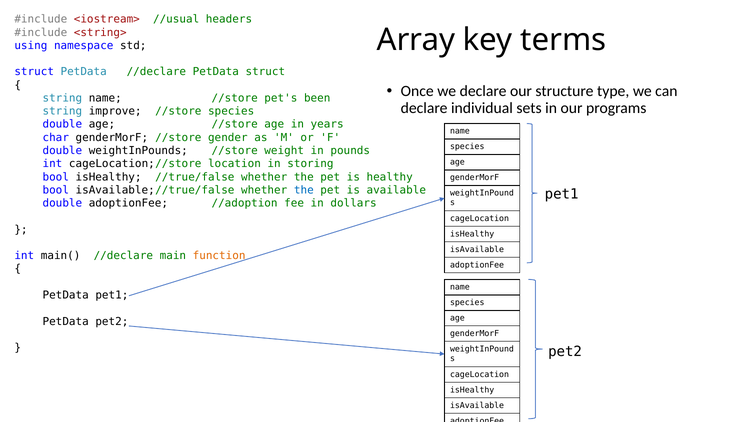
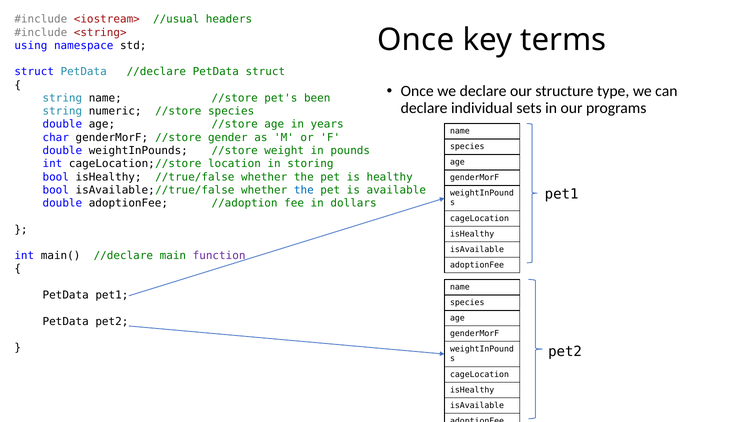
Array: Array -> Once (416, 40)
improve: improve -> numeric (115, 111)
function colour: orange -> purple (219, 256)
